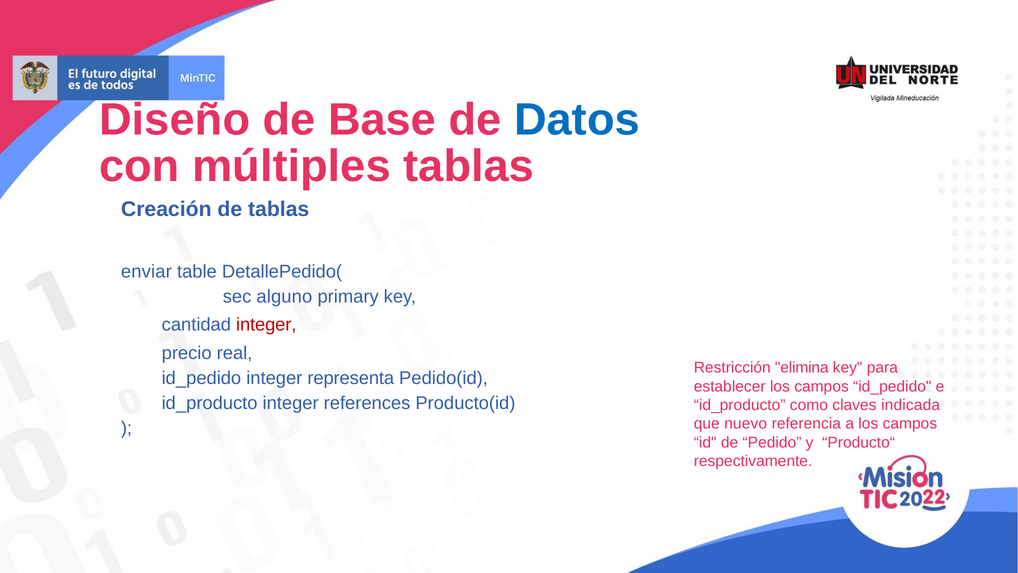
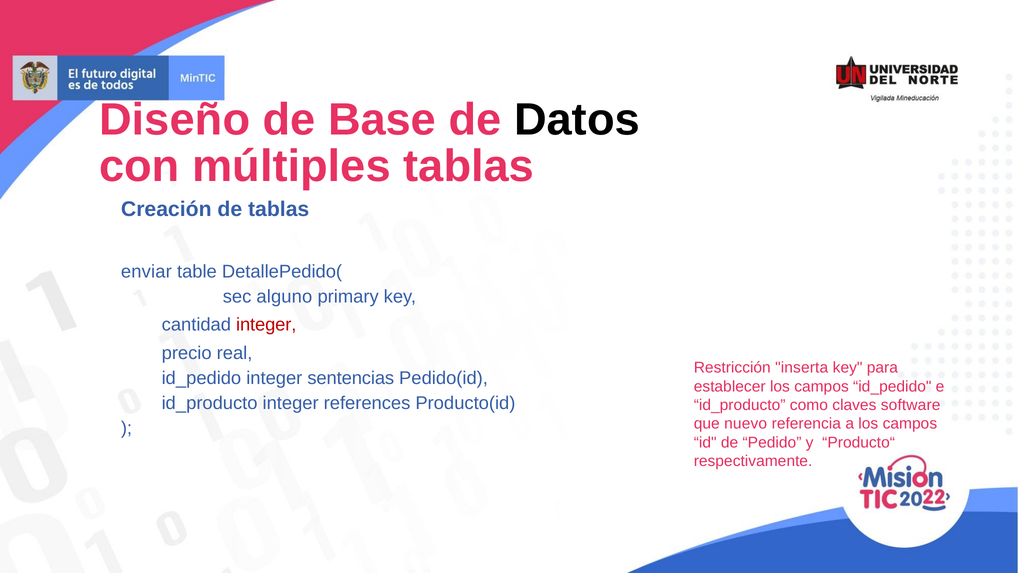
Datos colour: blue -> black (577, 120)
elimina: elimina -> inserta (802, 368)
representa: representa -> sentencias (351, 378)
indicada: indicada -> software (911, 405)
